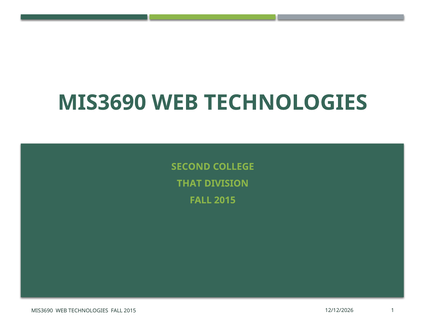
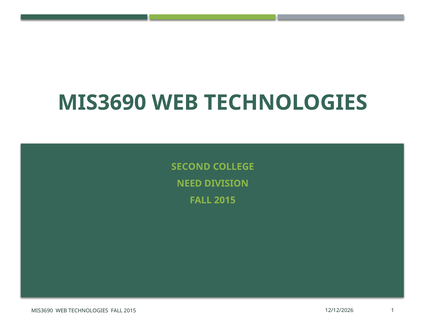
THAT: THAT -> NEED (189, 183)
